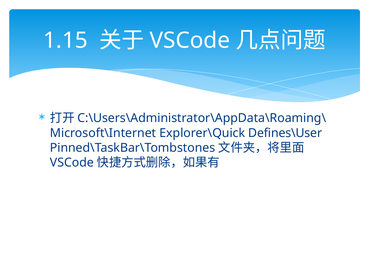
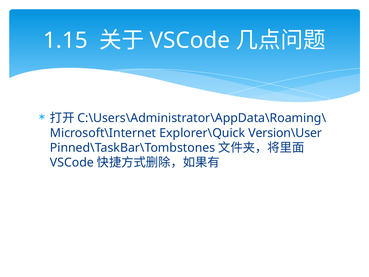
Defines\User: Defines\User -> Version\User (285, 133)
